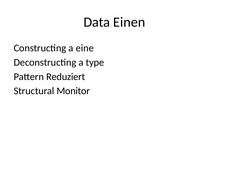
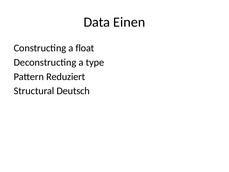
eine: eine -> float (85, 48)
Monitor: Monitor -> Deutsch (73, 91)
